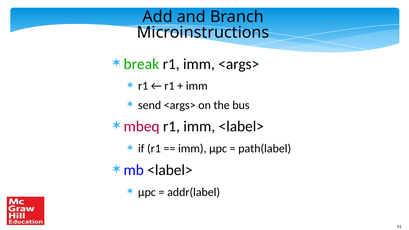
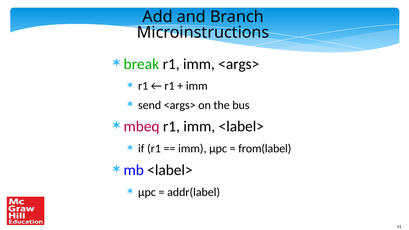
path(label: path(label -> from(label (265, 149)
